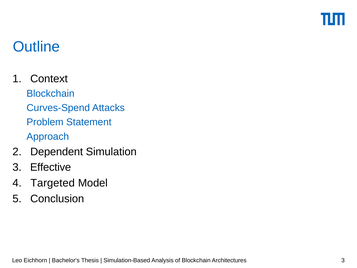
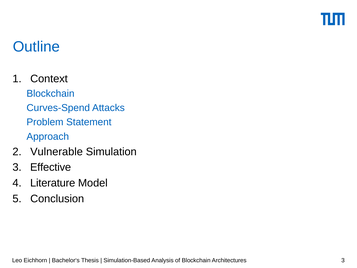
Dependent: Dependent -> Vulnerable (57, 152)
Targeted: Targeted -> Literature (53, 183)
